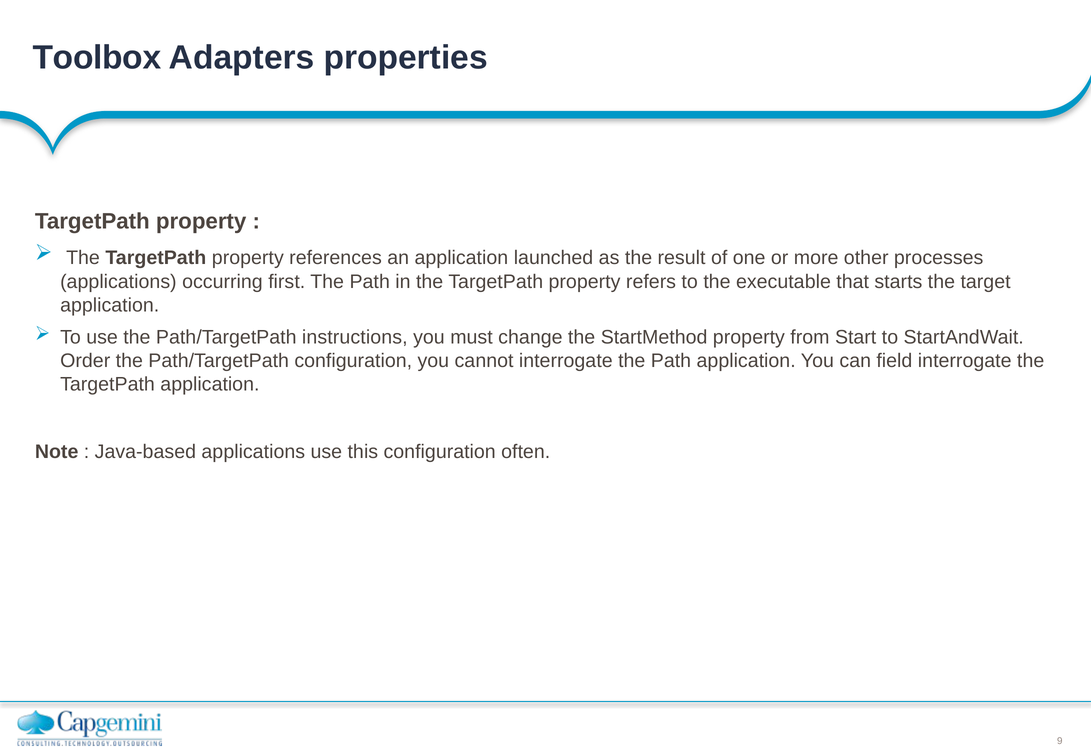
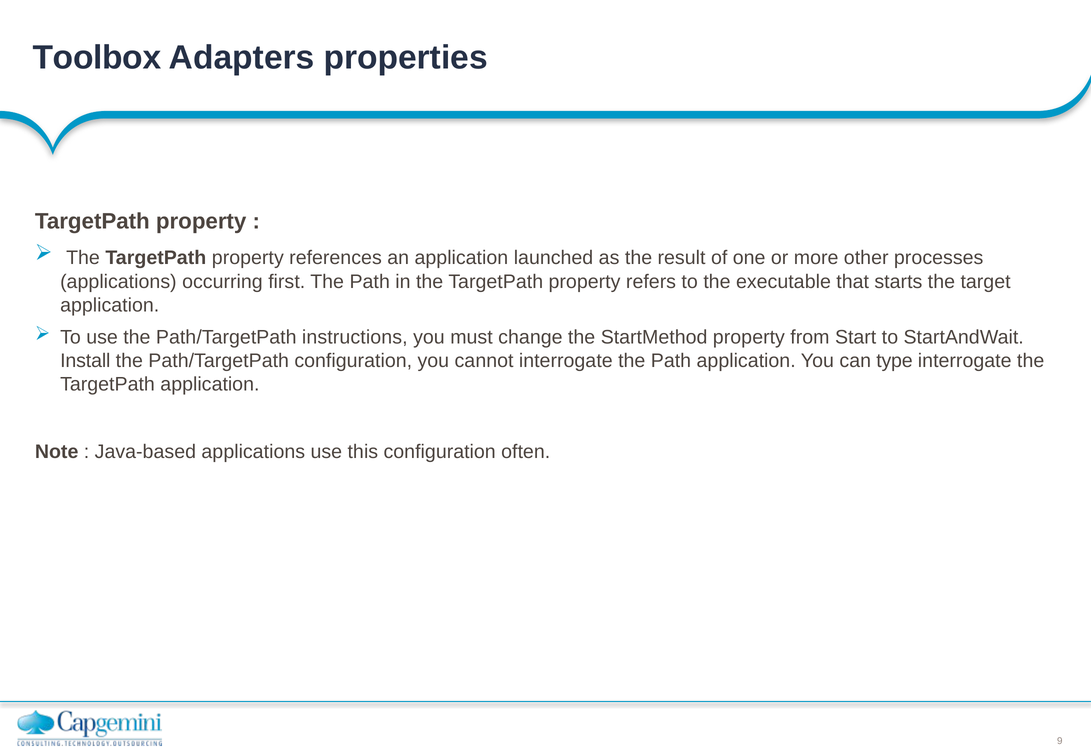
Order: Order -> Install (85, 360)
field: field -> type (894, 360)
